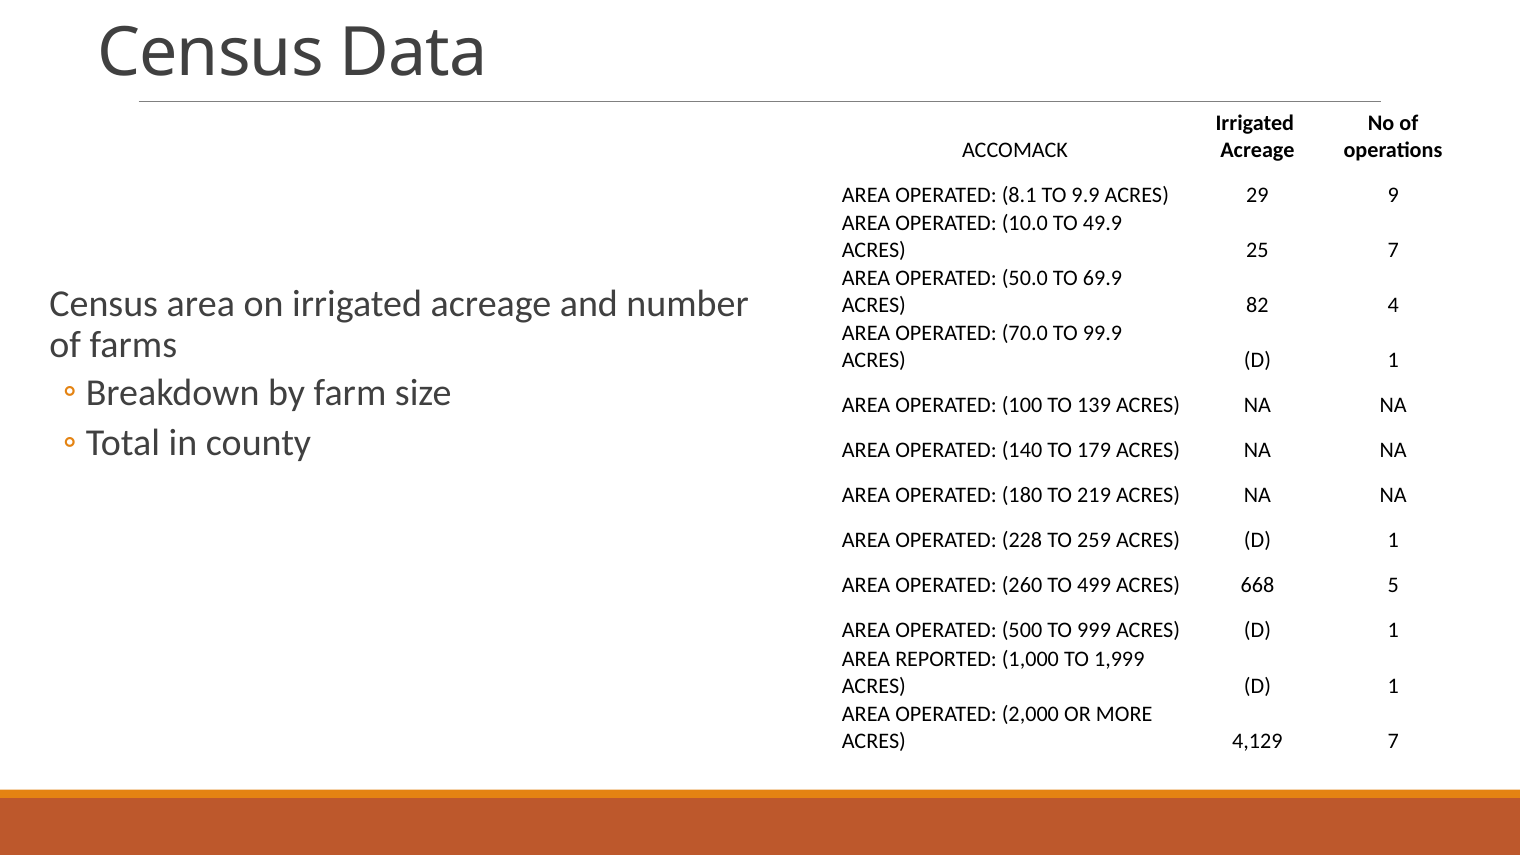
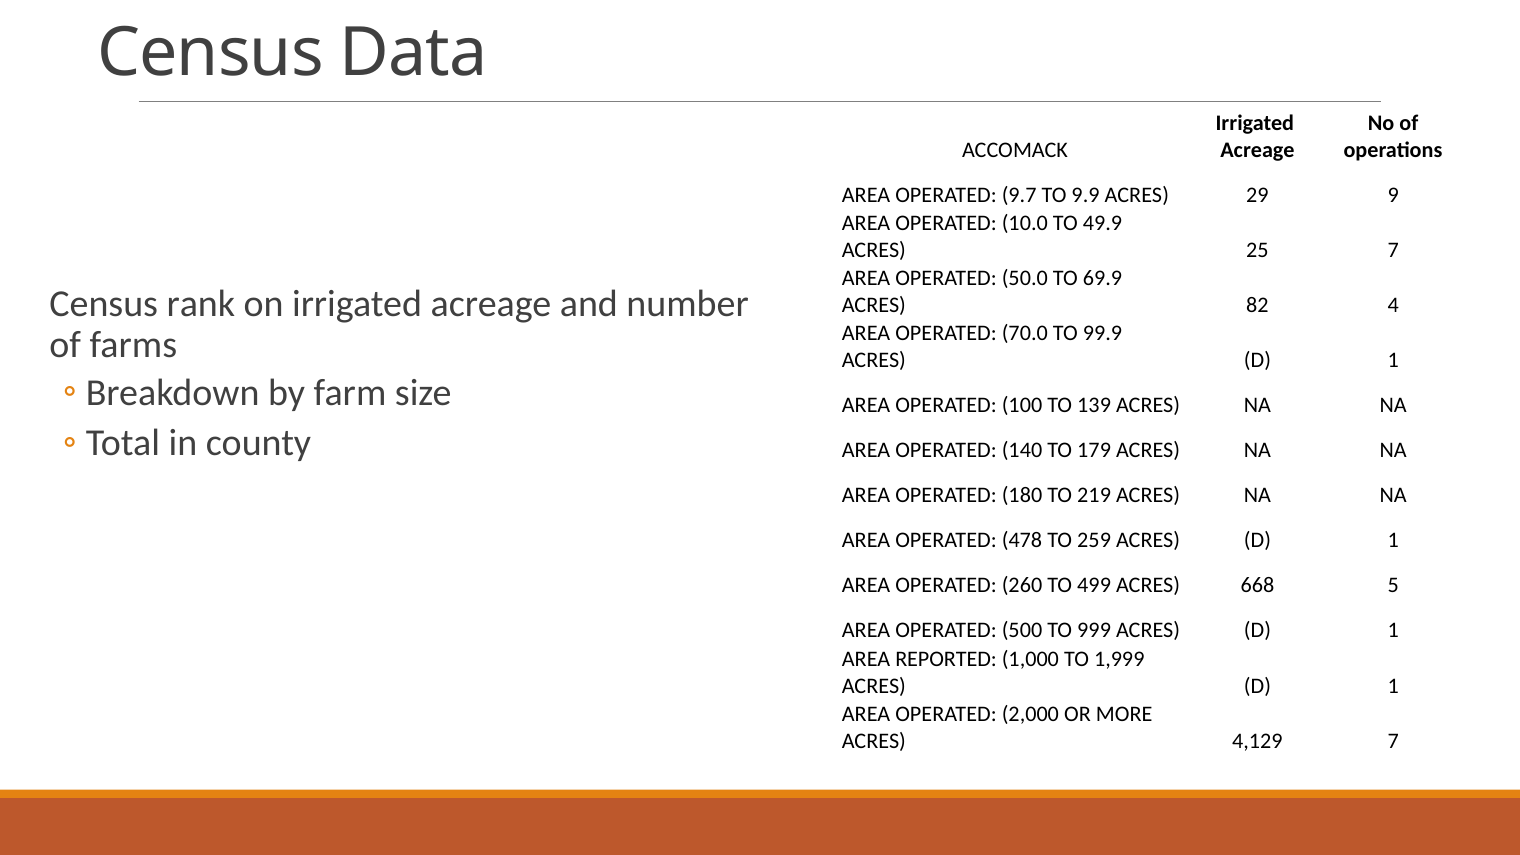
8.1: 8.1 -> 9.7 (1019, 195)
Census area: area -> rank (201, 304)
228: 228 -> 478 (1022, 541)
